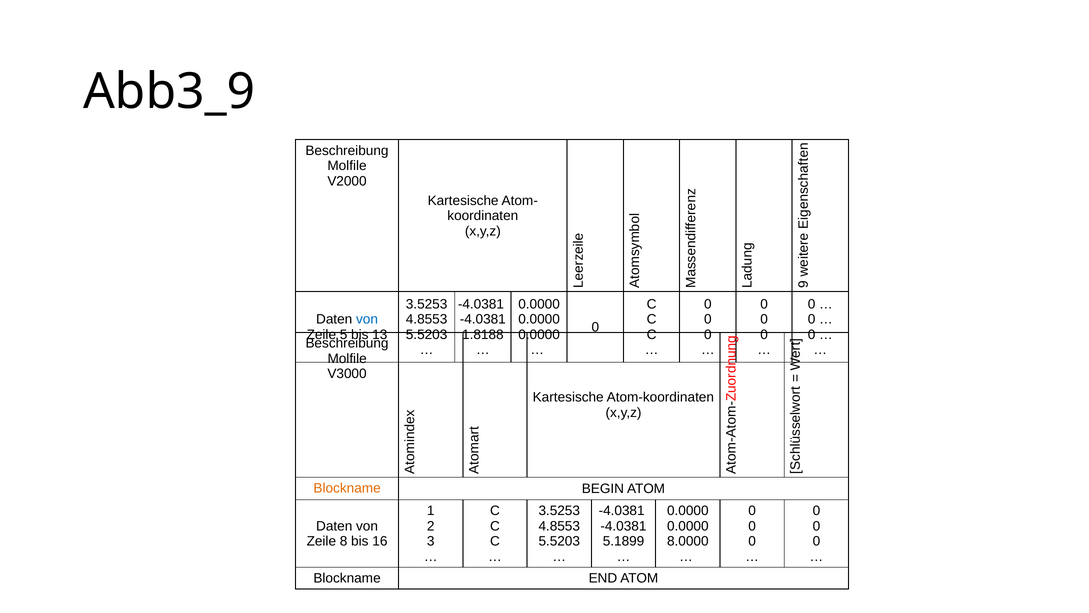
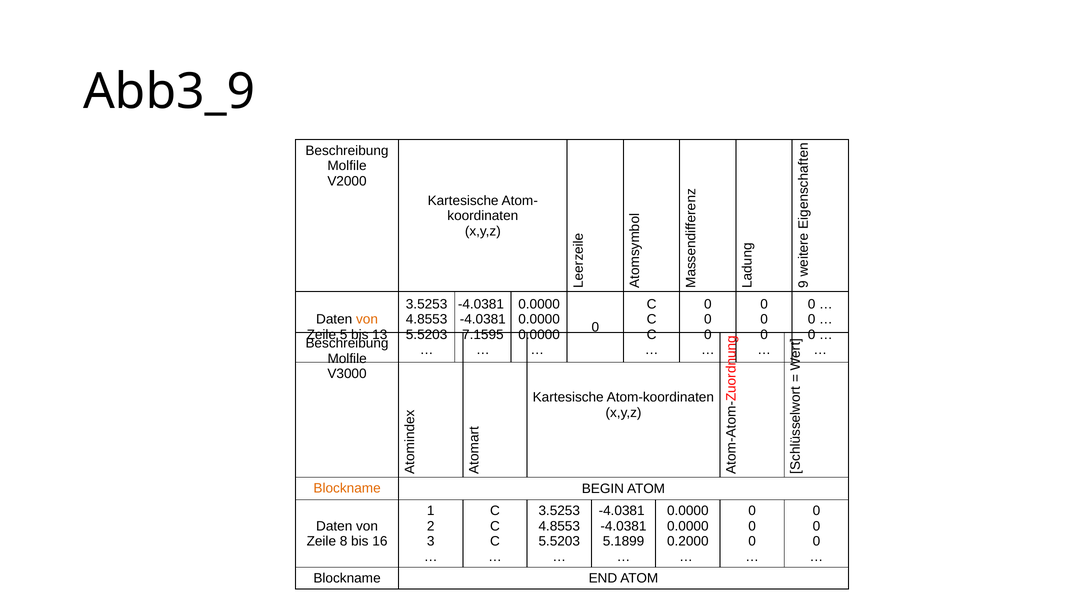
von colour: blue -> orange (367, 319)
1.8188: 1.8188 -> 7.1595 (483, 334)
8.0000: 8.0000 -> 0.2000 (688, 541)
